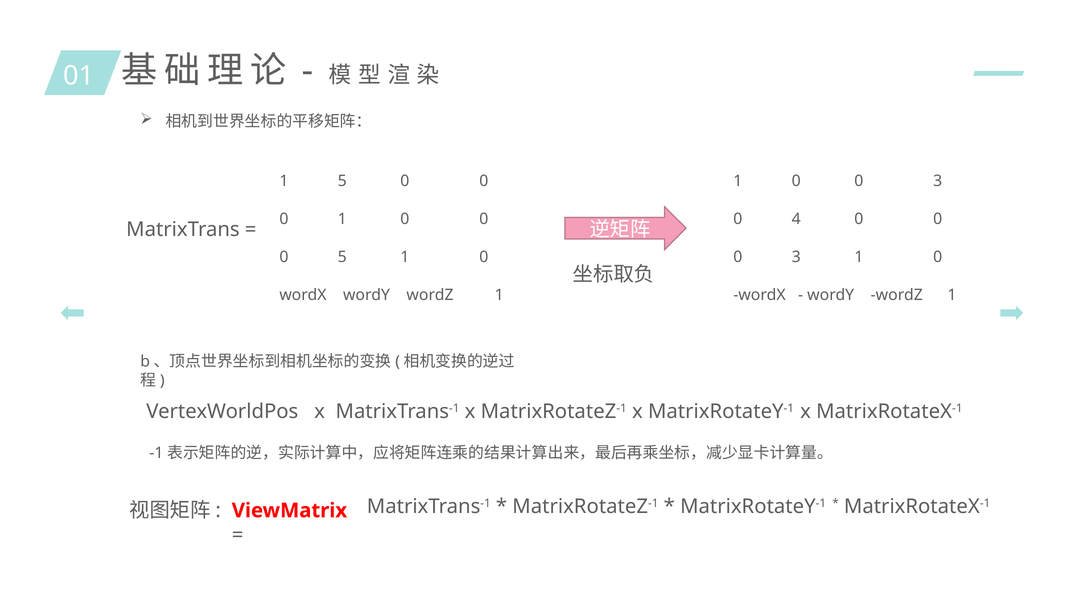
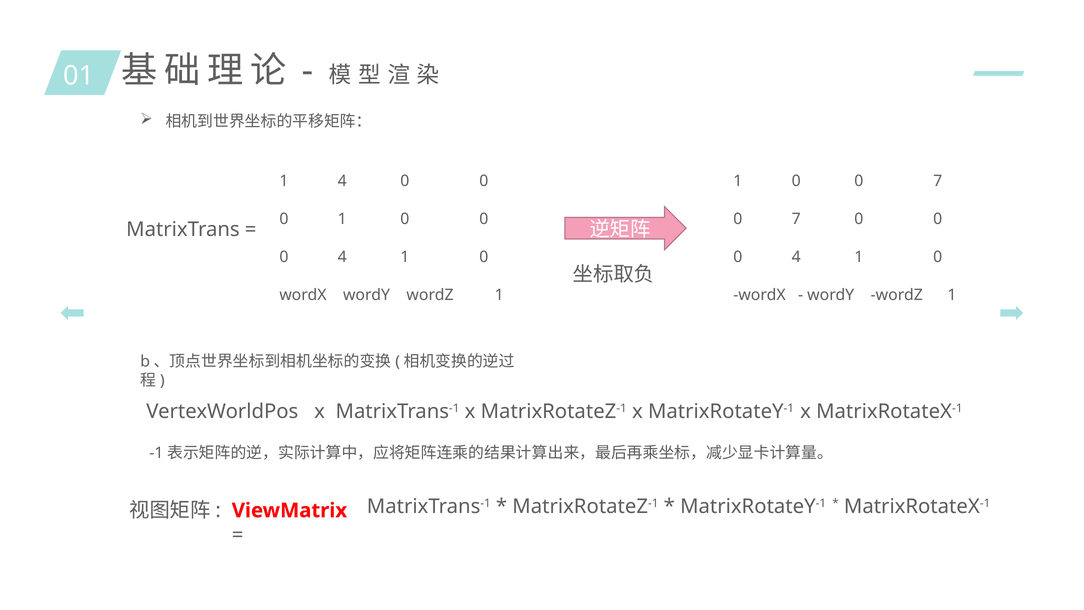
1 5: 5 -> 4 (342, 181)
1 0 0 3: 3 -> 7 (938, 181)
4: 4 -> 7 (796, 219)
5: 5 -> 4 (342, 257)
3: 3 -> 4 (796, 257)
